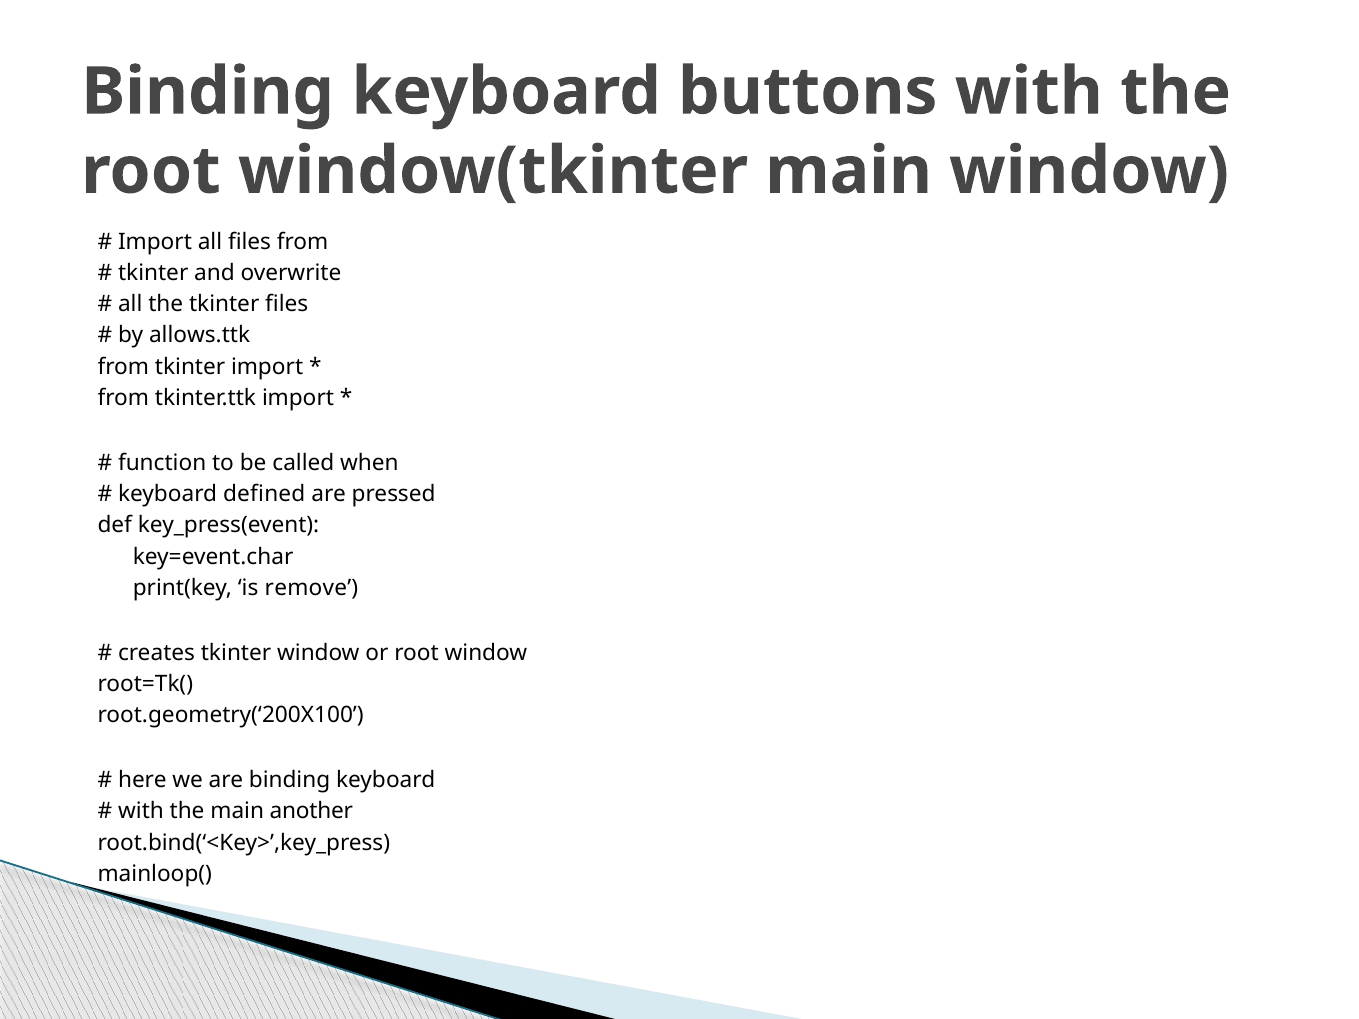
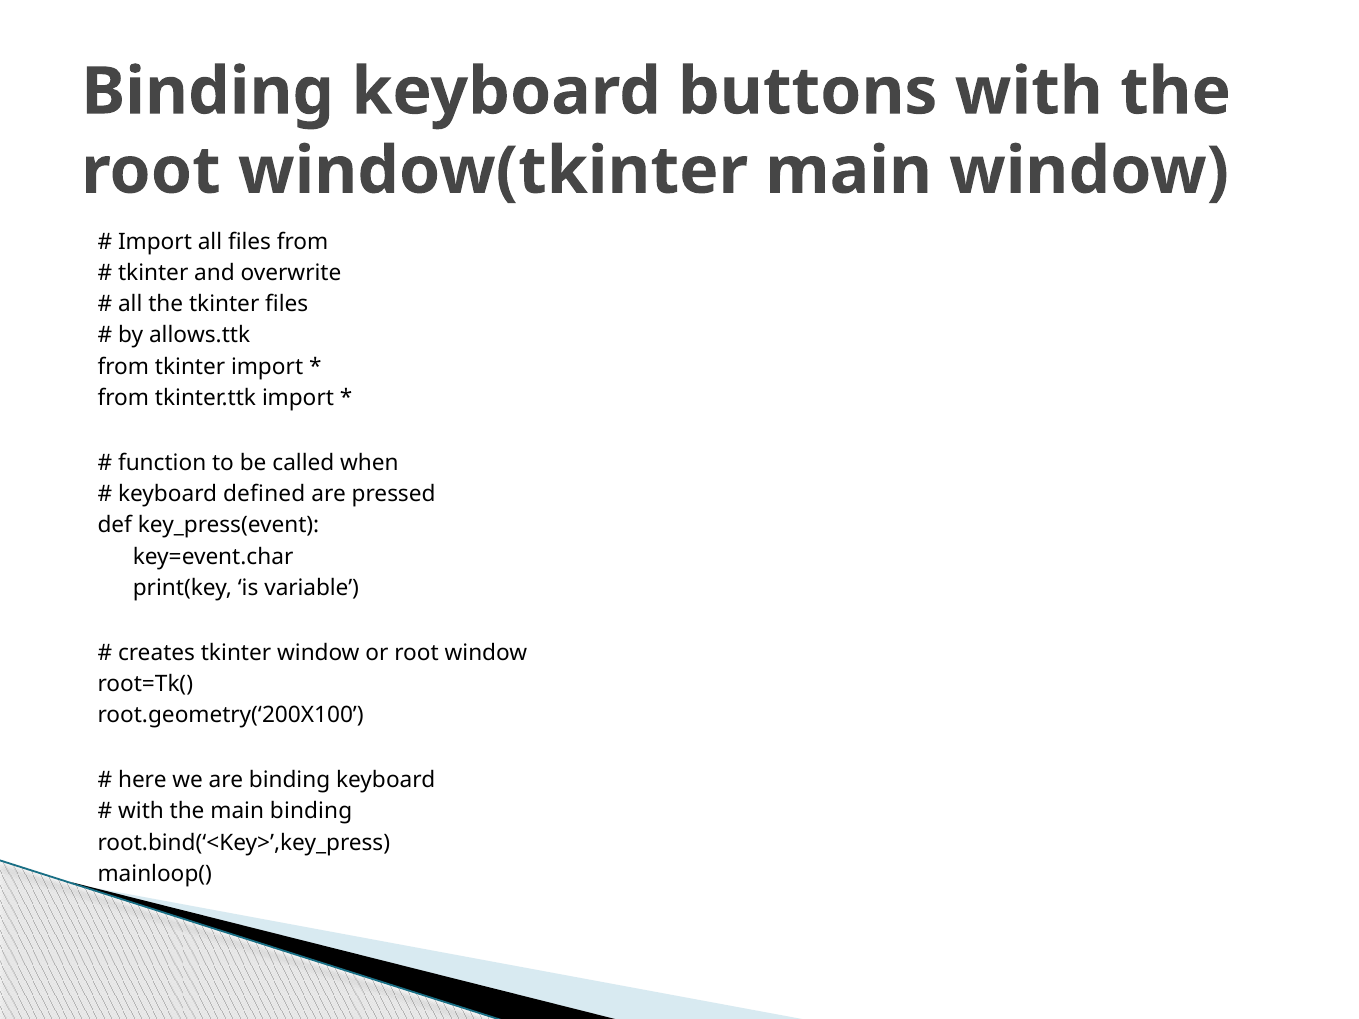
remove: remove -> variable (312, 588)
main another: another -> binding (311, 812)
